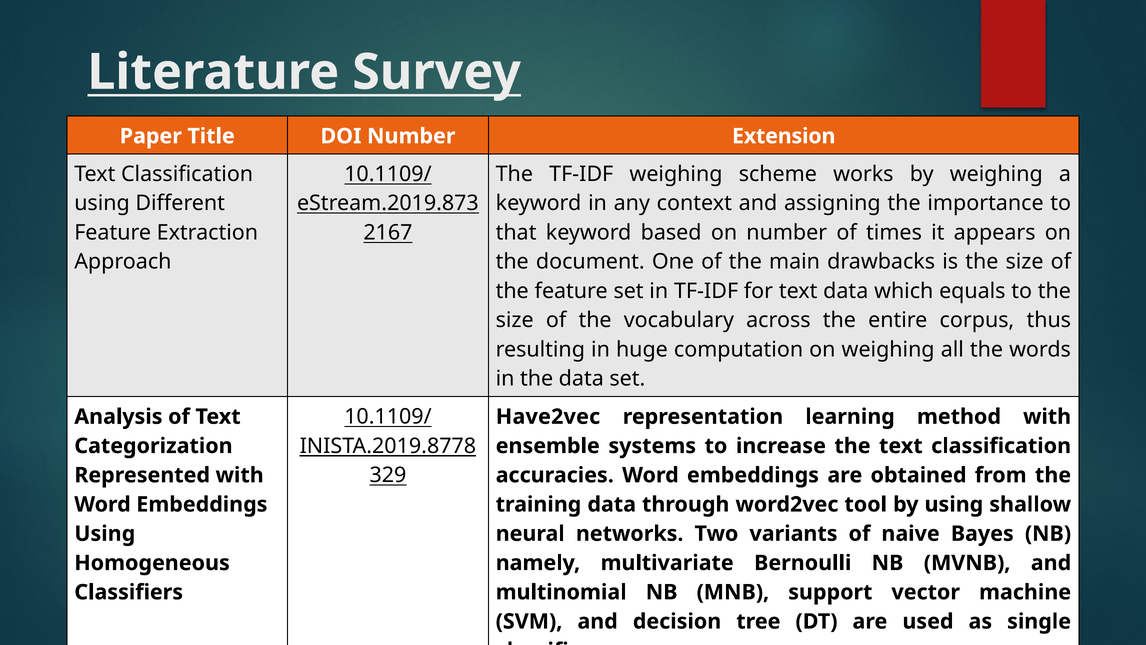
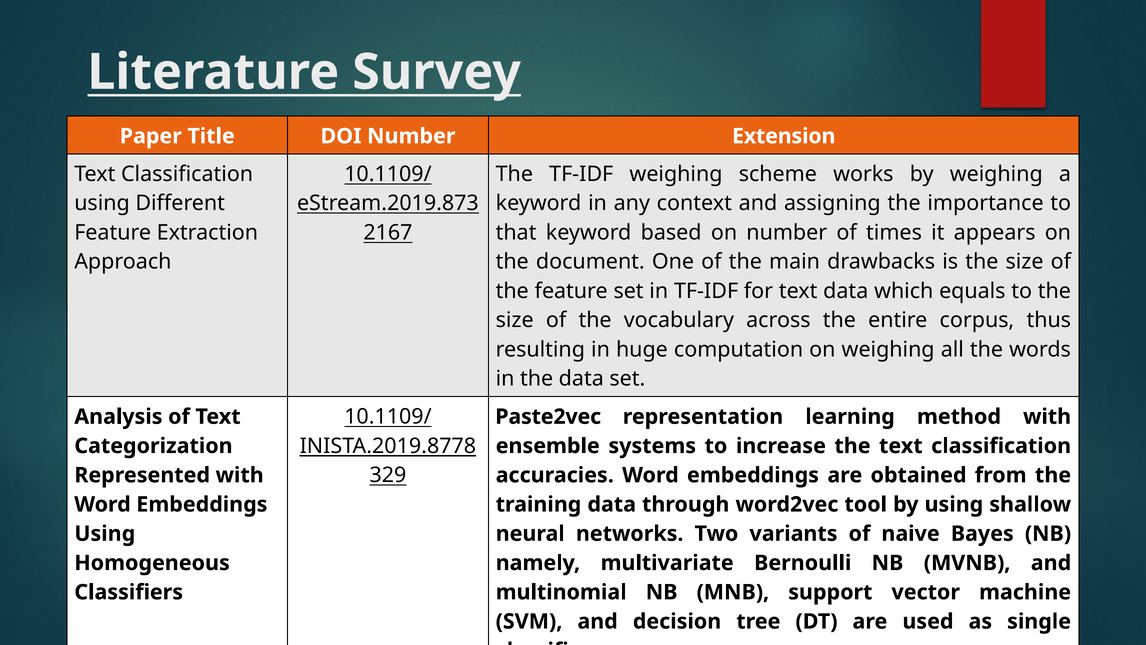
Have2vec: Have2vec -> Paste2vec (548, 416)
